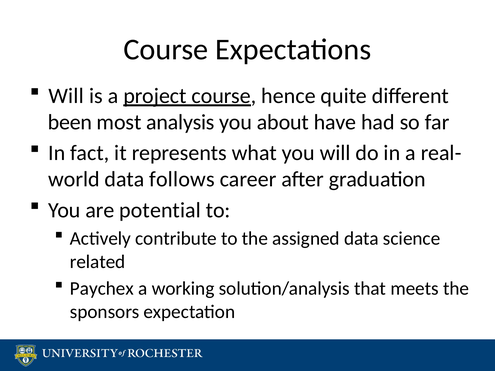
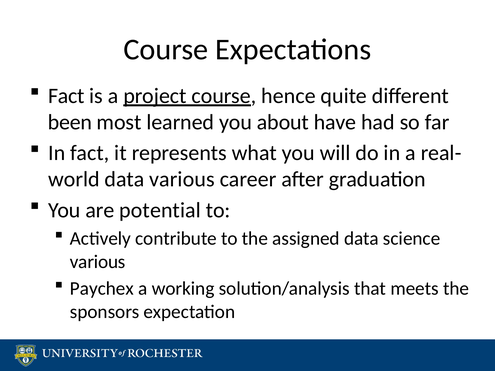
Will: Will -> Fact (66, 96)
analysis: analysis -> learned (180, 122)
data follows: follows -> various (182, 180)
related: related -> various (98, 262)
